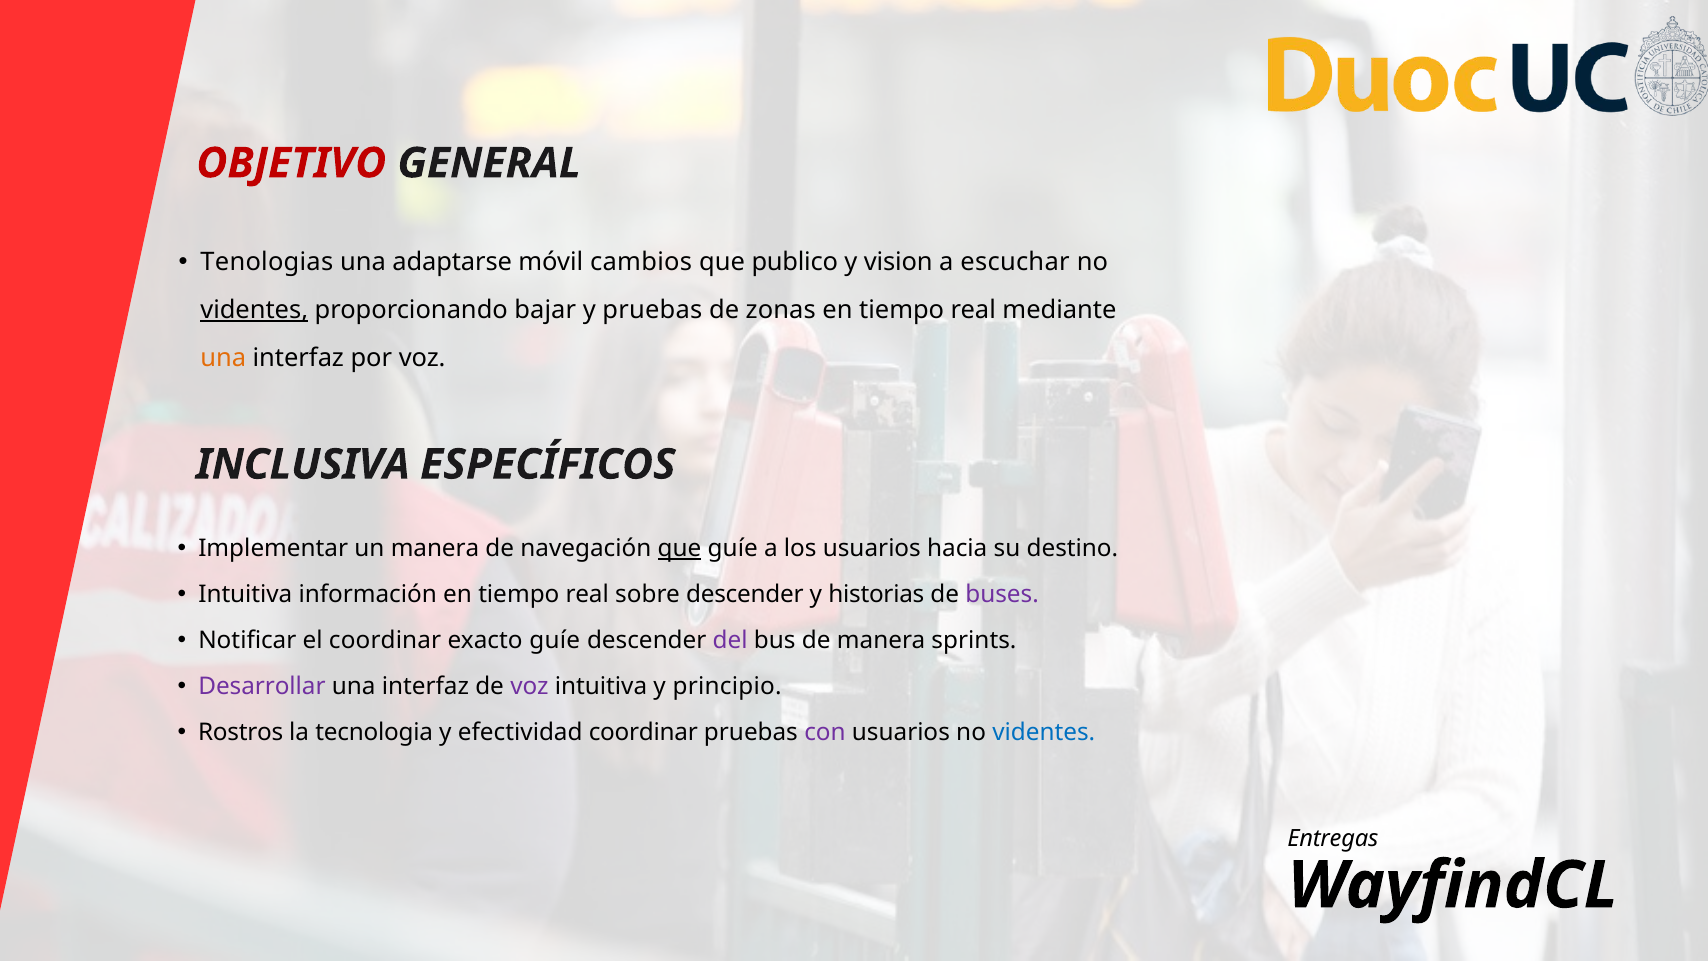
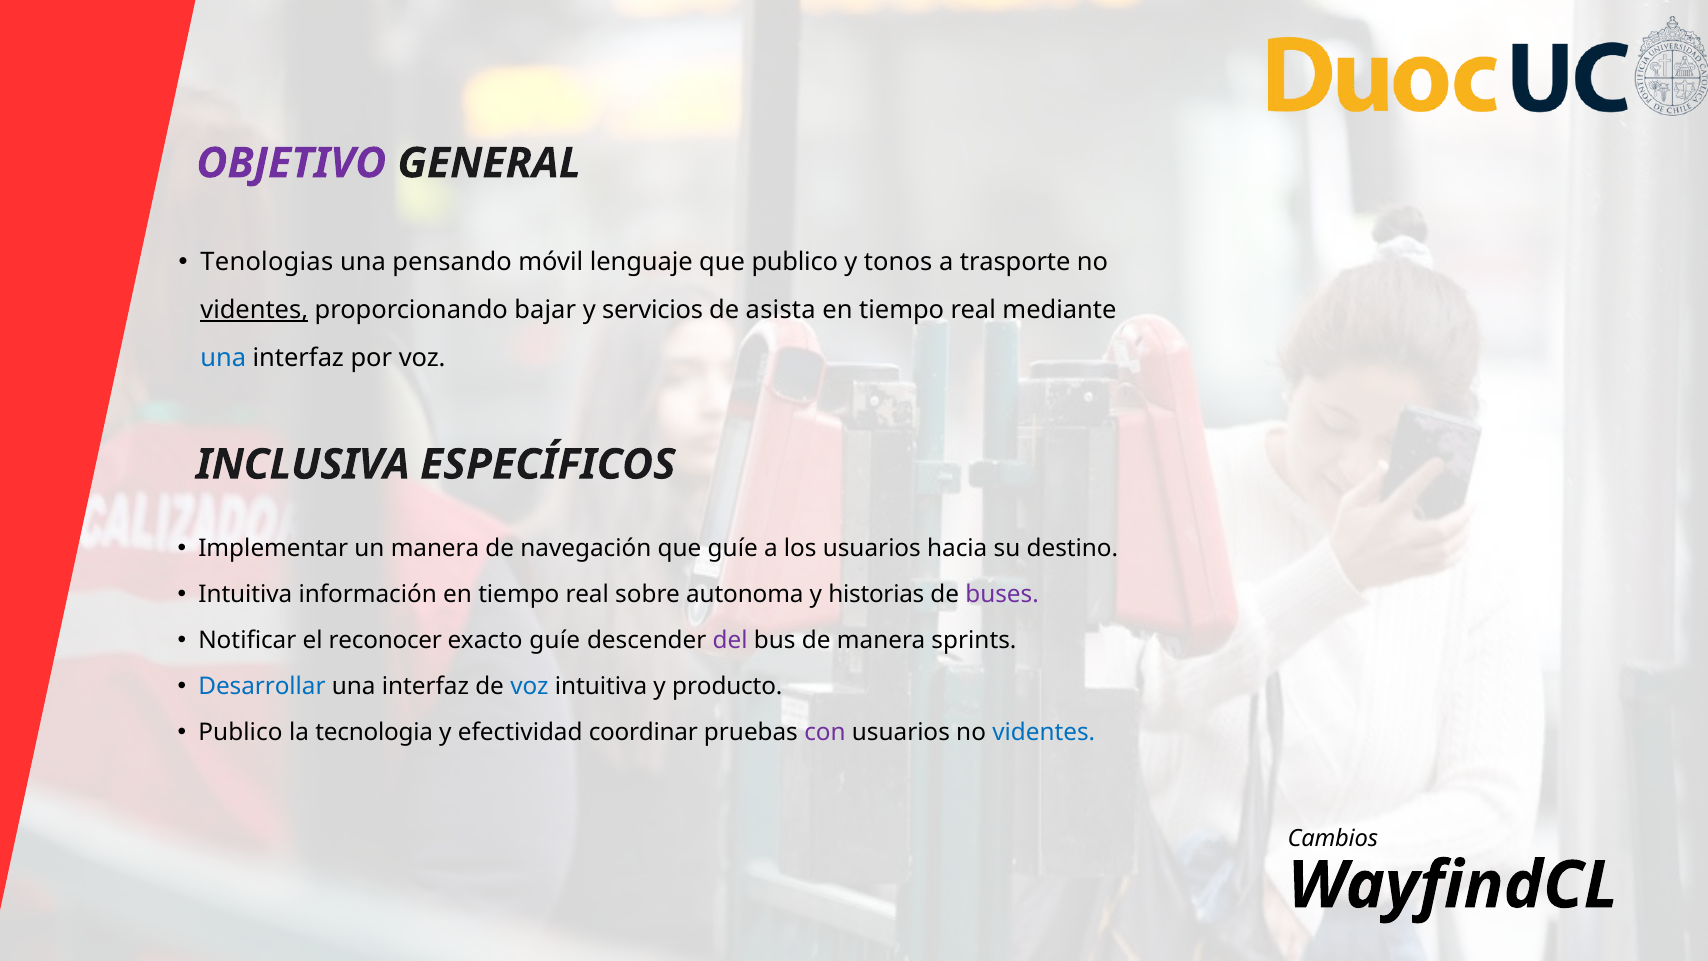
OBJETIVO colour: red -> purple (291, 163)
adaptarse: adaptarse -> pensando (452, 262)
cambios: cambios -> lenguaje (641, 262)
vision: vision -> tonos (898, 262)
escuchar: escuchar -> trasporte (1015, 262)
y pruebas: pruebas -> servicios (653, 310)
zonas: zonas -> asista (781, 310)
una colour: orange -> blue (223, 358)
que underline: present -> none (680, 548)
sobre descender: descender -> autonoma (745, 594)
el coordinar: coordinar -> reconocer (385, 640)
Desarrollar colour: purple -> blue (262, 686)
voz colour: purple -> blue (529, 686)
principio: principio -> producto (727, 686)
Rostros: Rostros -> Publico (240, 732)
Entregas: Entregas -> Cambios (1333, 838)
